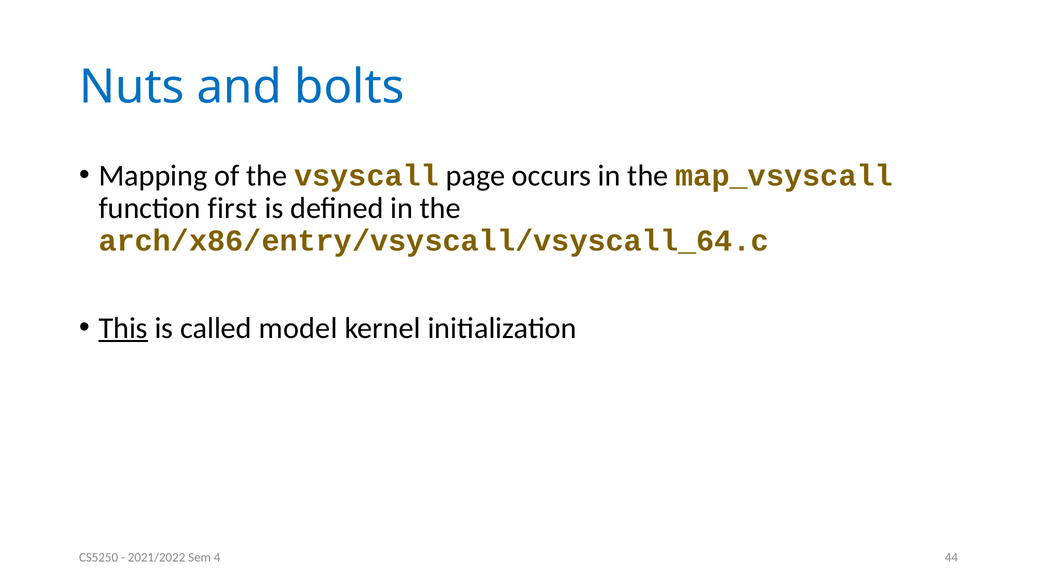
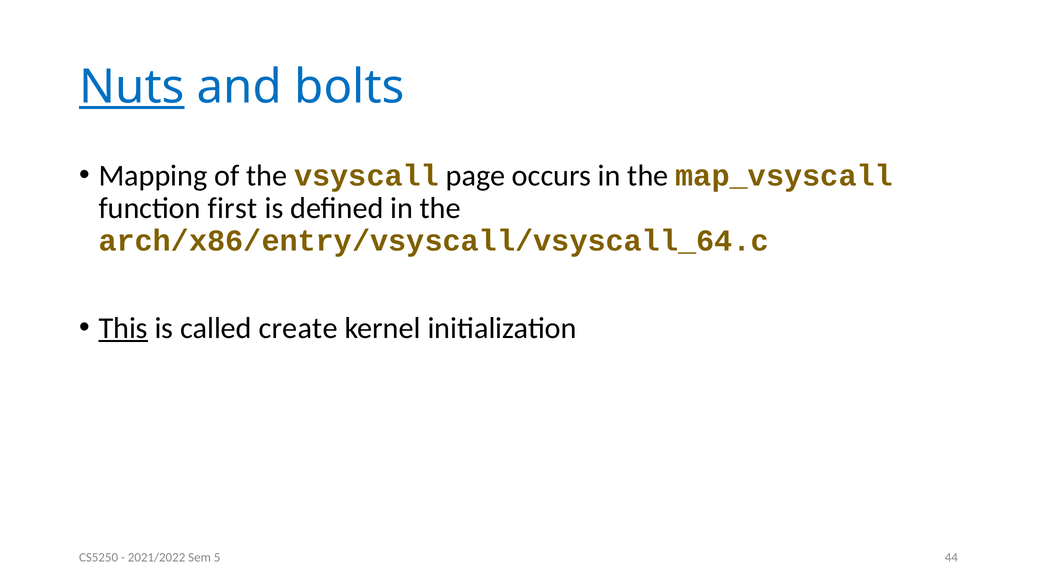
Nuts underline: none -> present (132, 87)
model: model -> create (298, 328)
4: 4 -> 5 (217, 557)
